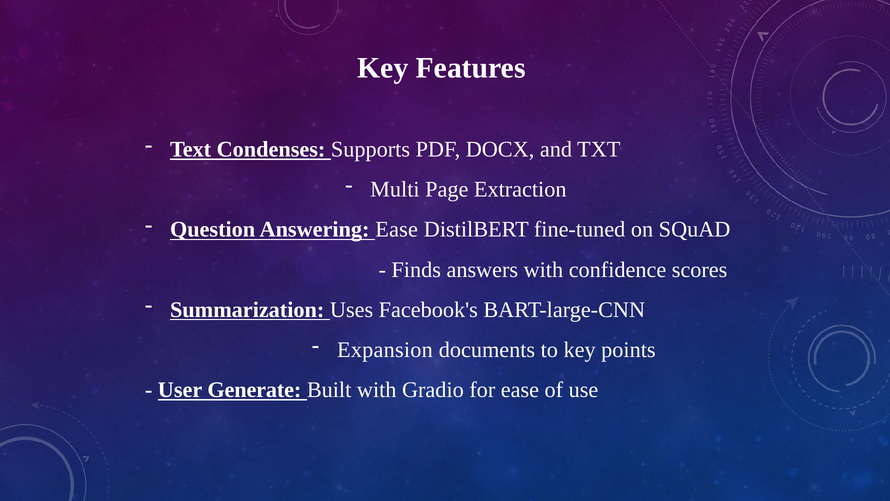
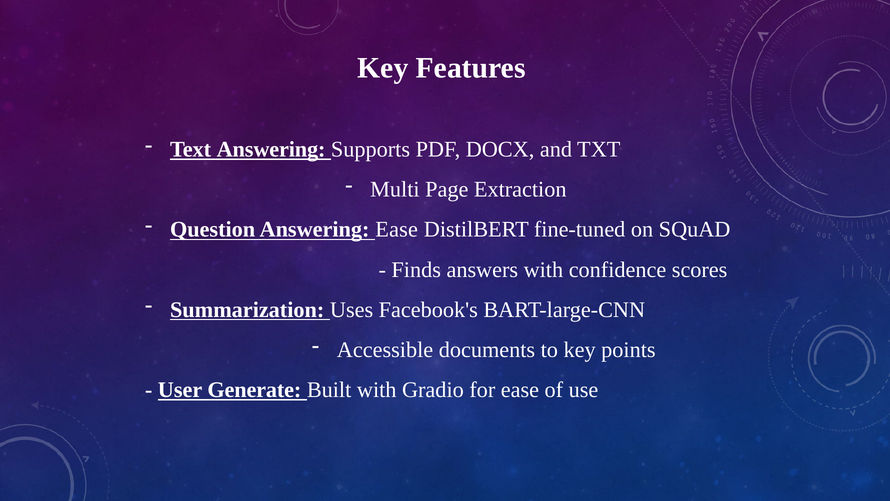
Text Condenses: Condenses -> Answering (271, 149)
Expansion: Expansion -> Accessible (385, 350)
